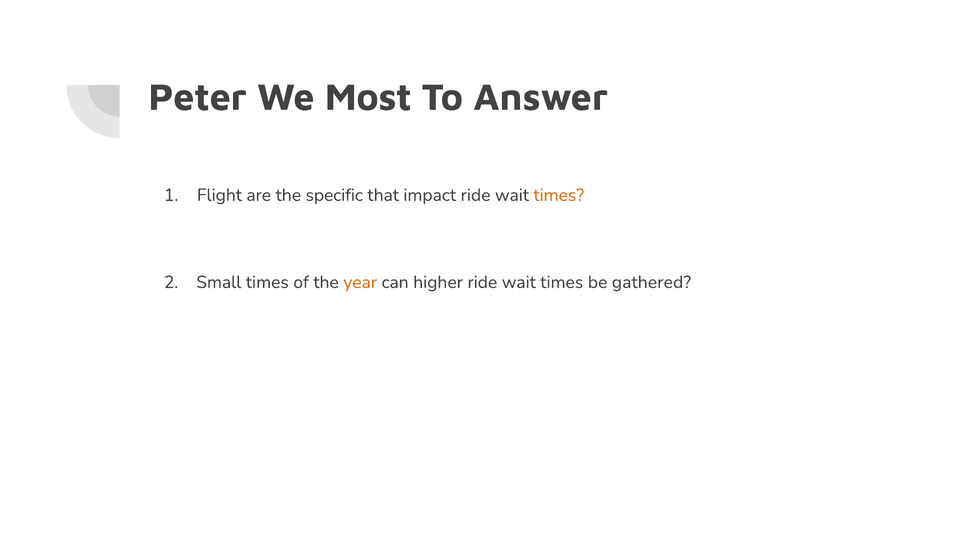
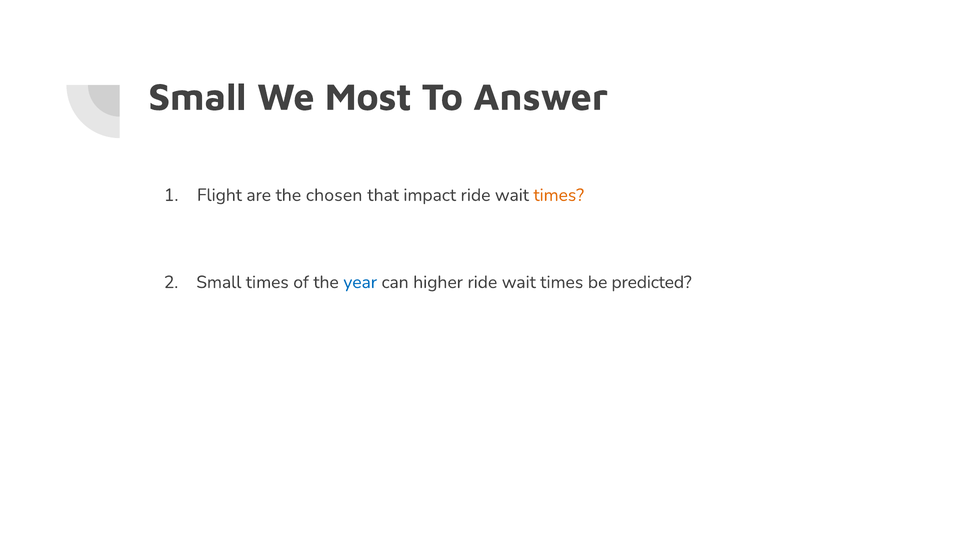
Peter: Peter -> Small (198, 97)
specific: specific -> chosen (334, 195)
year colour: orange -> blue (360, 282)
gathered: gathered -> predicted (652, 282)
